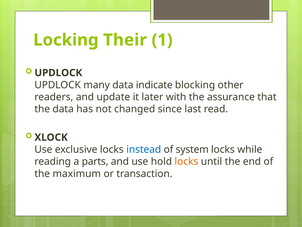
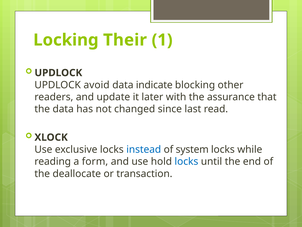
many: many -> avoid (97, 85)
parts: parts -> form (95, 161)
locks colour: orange -> blue (186, 161)
maximum: maximum -> deallocate (77, 173)
